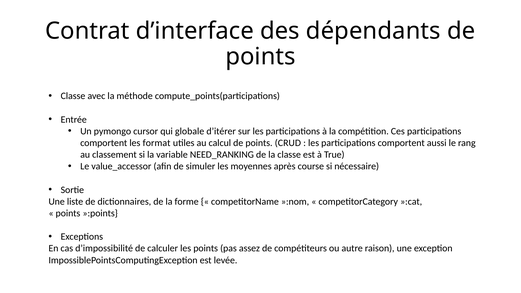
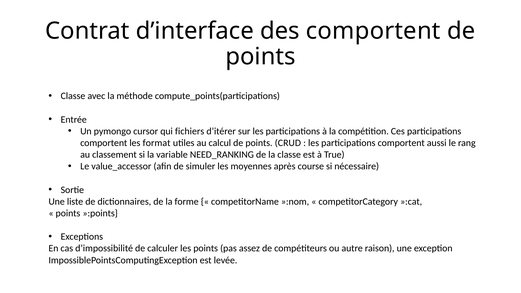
des dépendants: dépendants -> comportent (373, 31)
globale: globale -> fichiers (190, 131)
